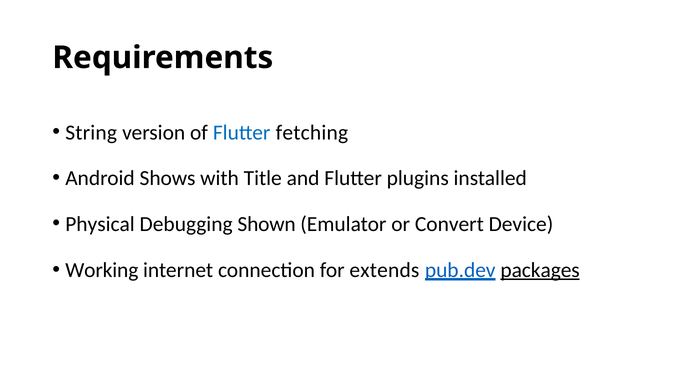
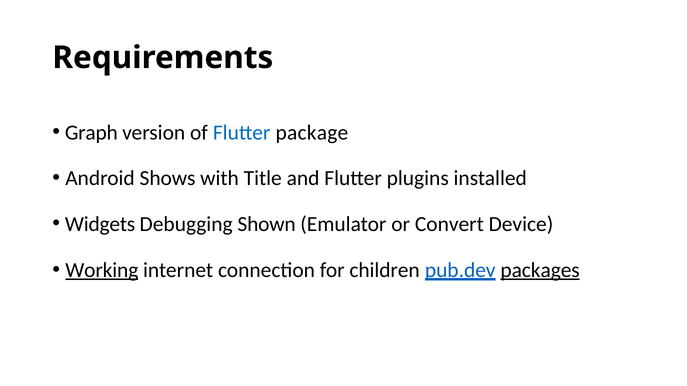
String: String -> Graph (91, 133)
fetching: fetching -> package (312, 133)
Physical: Physical -> Widgets (100, 224)
Working underline: none -> present (102, 270)
extends: extends -> children (385, 270)
